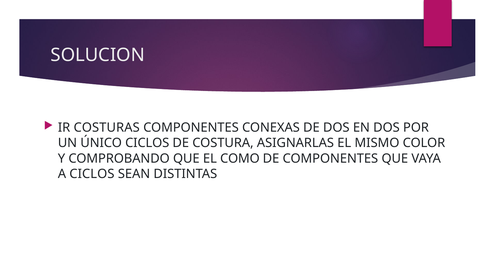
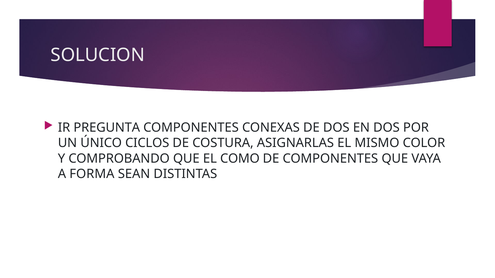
COSTURAS: COSTURAS -> PREGUNTA (107, 128)
A CICLOS: CICLOS -> FORMA (92, 174)
